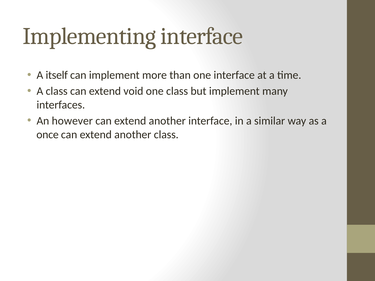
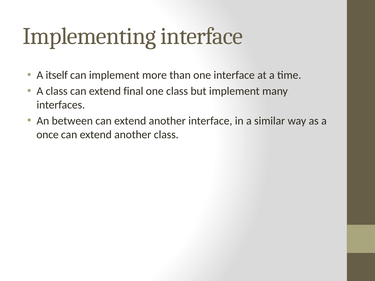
void: void -> final (133, 91)
however: however -> between (72, 121)
